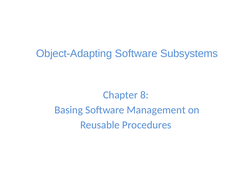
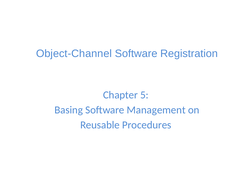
Object-Adapting: Object-Adapting -> Object-Channel (74, 54)
Subsystems: Subsystems -> Registration (189, 54)
8: 8 -> 5 (144, 95)
